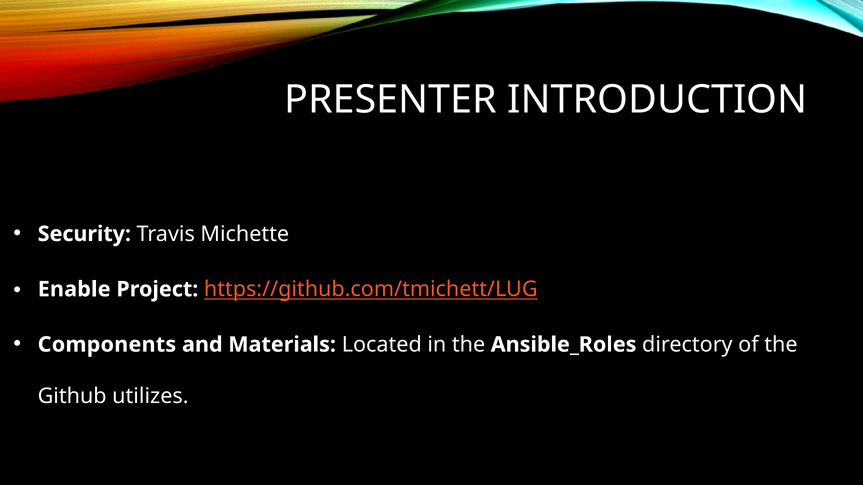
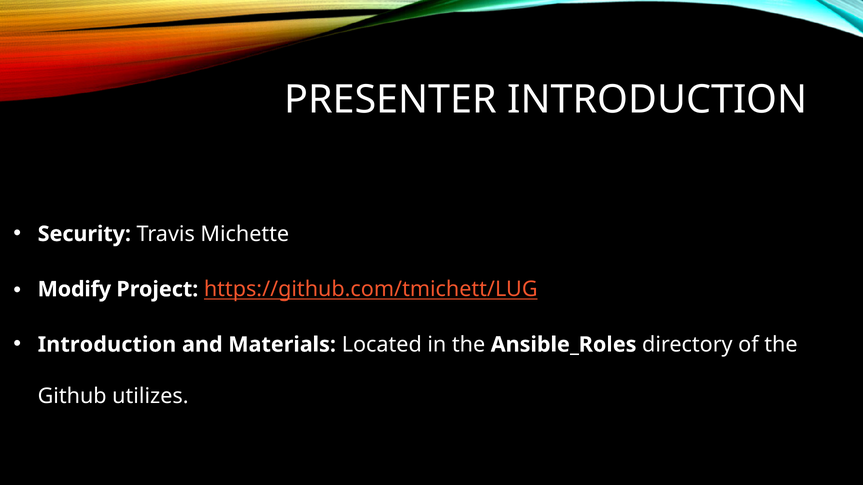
Enable: Enable -> Modify (74, 290)
Components: Components -> Introduction (107, 345)
